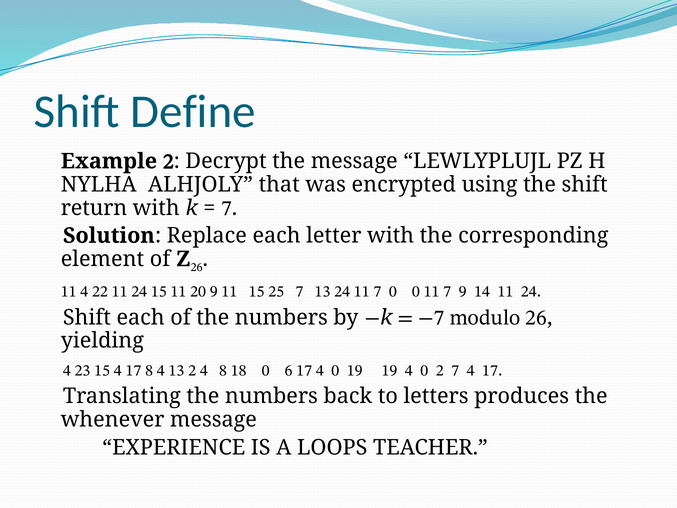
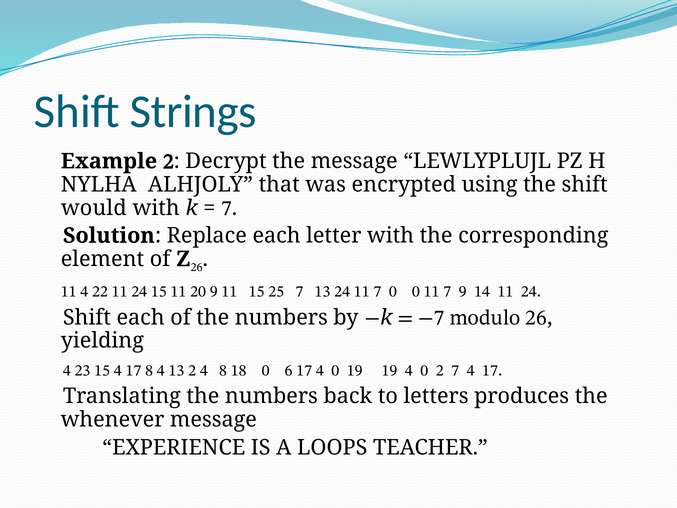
Define: Define -> Strings (193, 112)
return: return -> would (94, 208)
